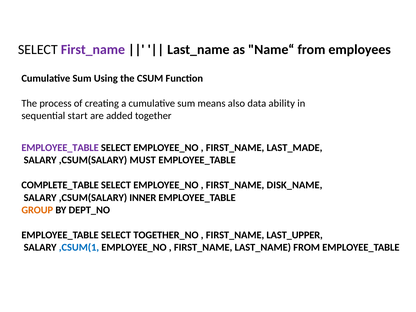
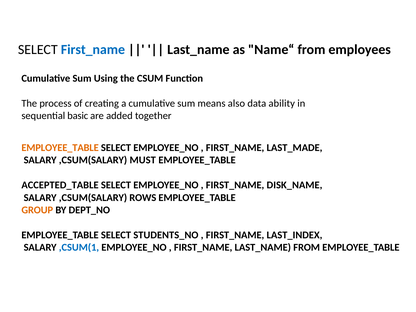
First_name colour: purple -> blue (93, 49)
start: start -> basic (78, 116)
EMPLOYEE_TABLE colour: purple -> orange (60, 148)
COMPLETE_TABLE: COMPLETE_TABLE -> ACCEPTED_TABLE (60, 185)
INNER: INNER -> ROWS (143, 198)
TOGETHER_NO: TOGETHER_NO -> STUDENTS_NO (166, 235)
LAST_UPPER: LAST_UPPER -> LAST_INDEX (295, 235)
